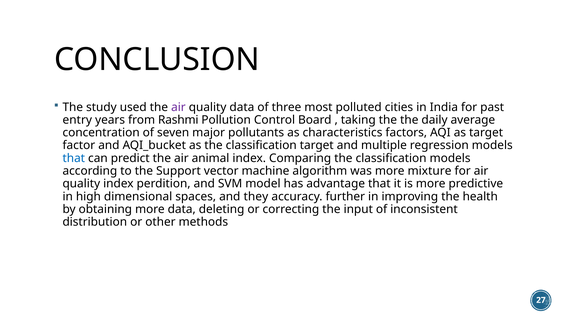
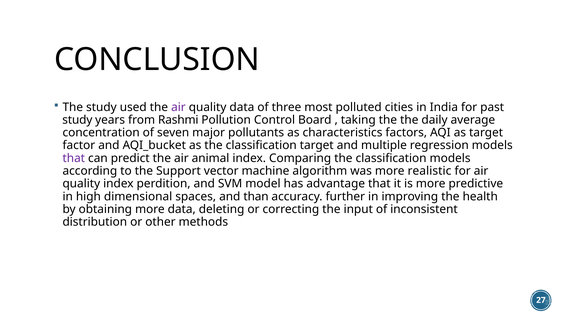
entry: entry -> study (77, 120)
that colour: blue -> purple (74, 158)
mixture: mixture -> realistic (430, 171)
they: they -> than (256, 196)
